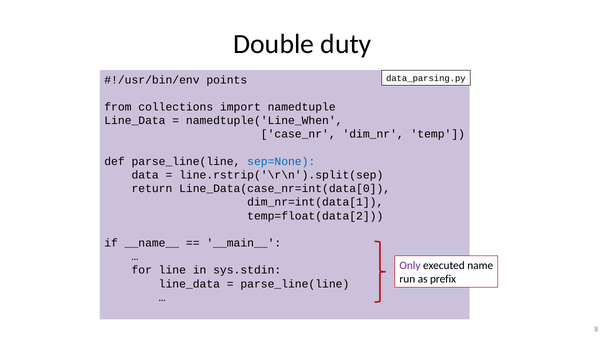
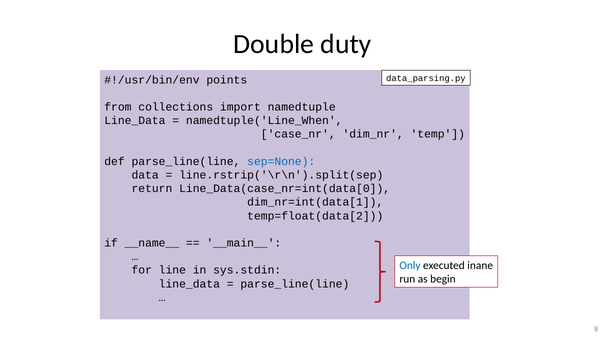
Only colour: purple -> blue (410, 266)
name: name -> inane (480, 266)
prefix: prefix -> begin (443, 279)
